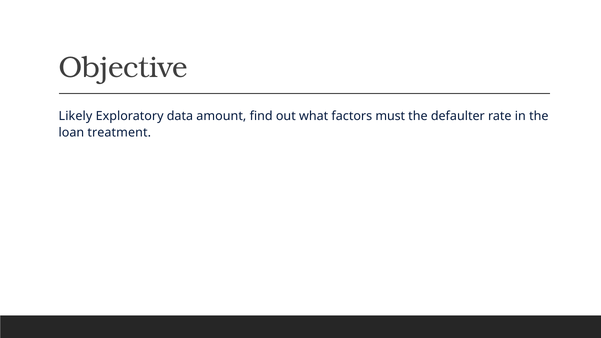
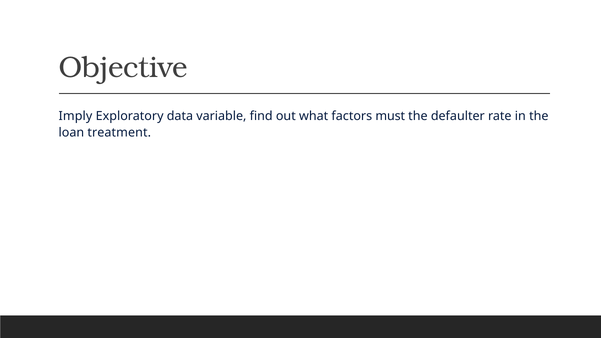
Likely: Likely -> Imply (75, 116)
amount: amount -> variable (221, 116)
